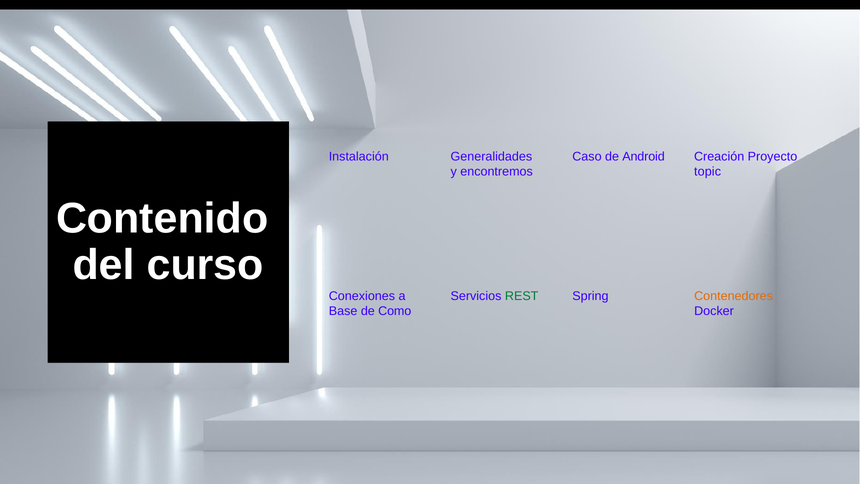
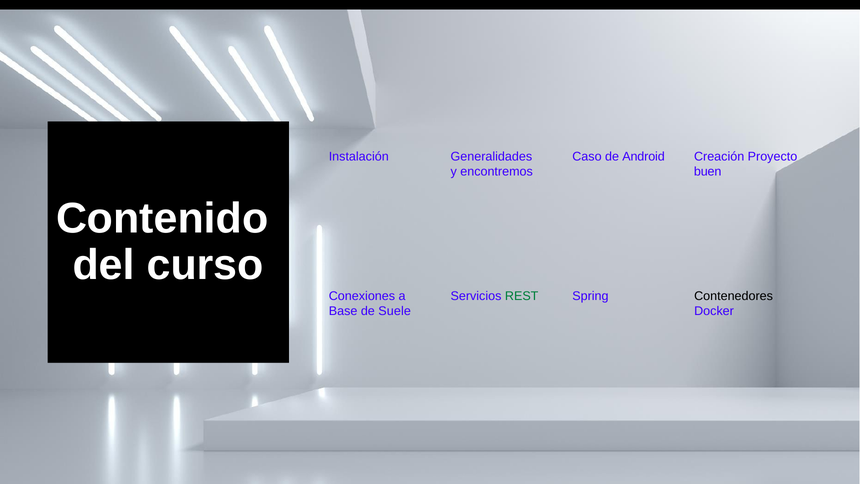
topic: topic -> buen (708, 171)
Contenedores colour: orange -> black (734, 296)
Como: Como -> Suele (395, 311)
